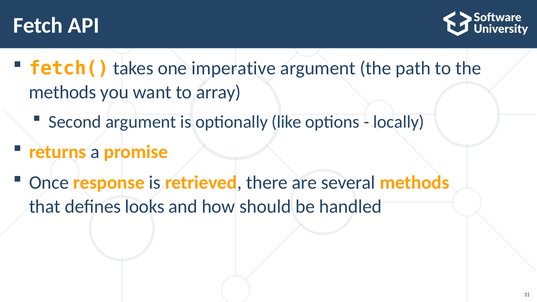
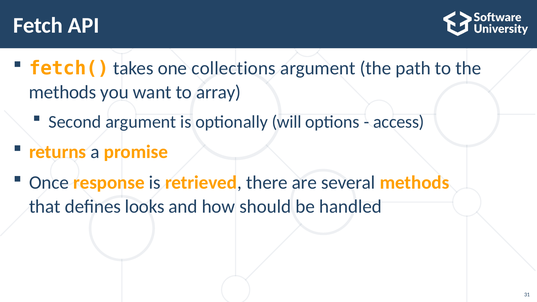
imperative: imperative -> collections (234, 68)
like: like -> will (287, 122)
locally: locally -> access (399, 122)
